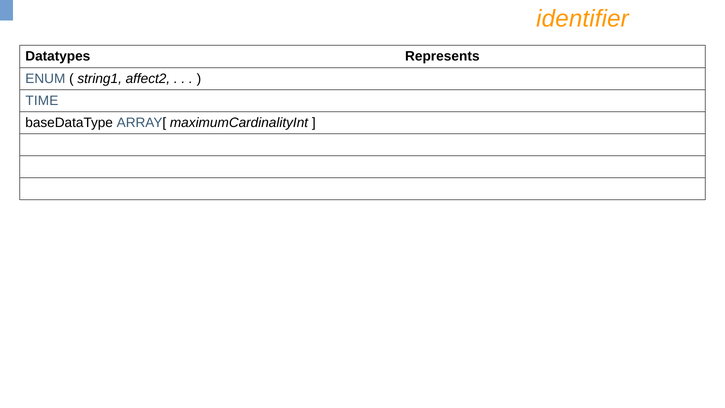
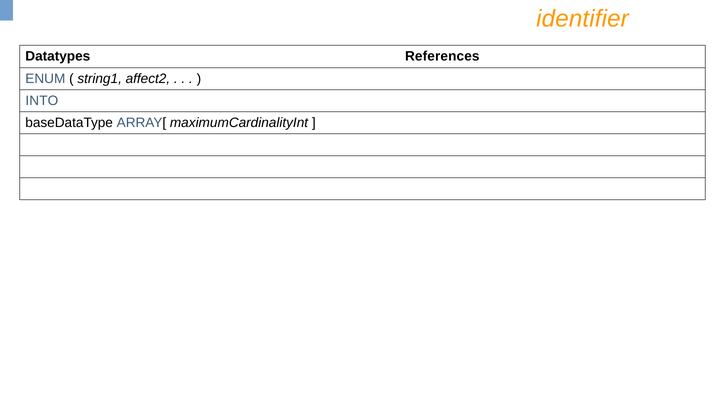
Represents: Represents -> References (442, 56)
TIME: TIME -> INTO (42, 101)
